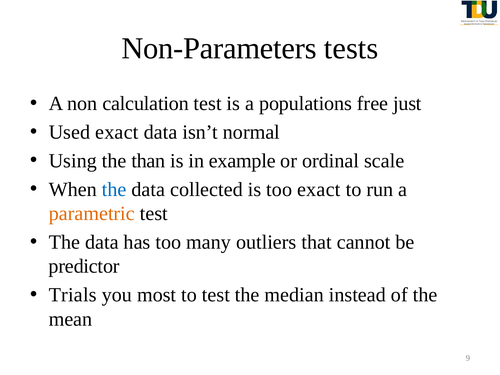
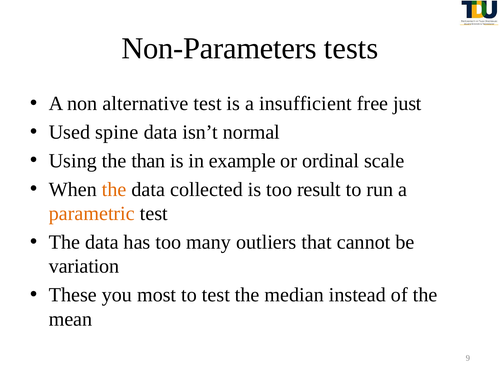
calculation: calculation -> alternative (145, 103)
populations: populations -> insufficient (305, 103)
Used exact: exact -> spine (117, 132)
the colour: blue -> orange (114, 189)
too exact: exact -> result (319, 189)
predictor: predictor -> variation (84, 266)
Trials: Trials -> These (73, 295)
